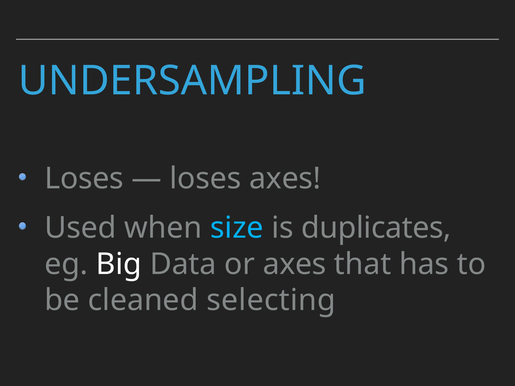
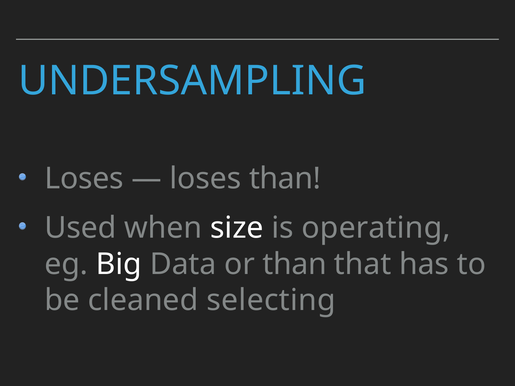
loses axes: axes -> than (285, 179)
size colour: light blue -> white (237, 228)
duplicates: duplicates -> operating (376, 228)
or axes: axes -> than (295, 264)
